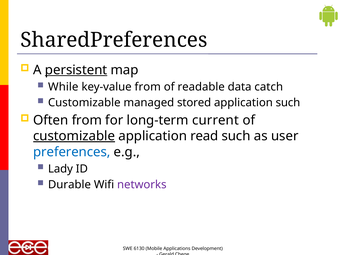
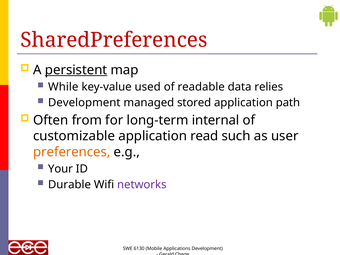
SharedPreferences colour: black -> red (114, 40)
key-value from: from -> used (148, 87)
catch: catch -> relies (269, 87)
Customizable: Customizable -> Development (84, 103)
application such: such -> path (288, 103)
current: current -> internal (216, 120)
customizable underline: present -> none (74, 136)
preferences colour: blue -> orange (72, 152)
Lady: Lady -> Your (60, 169)
